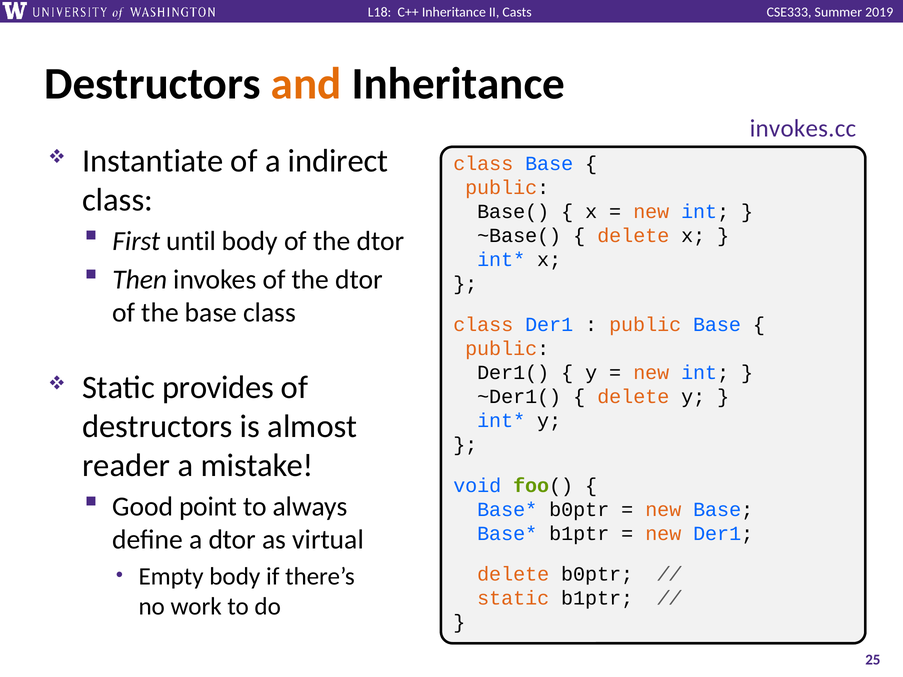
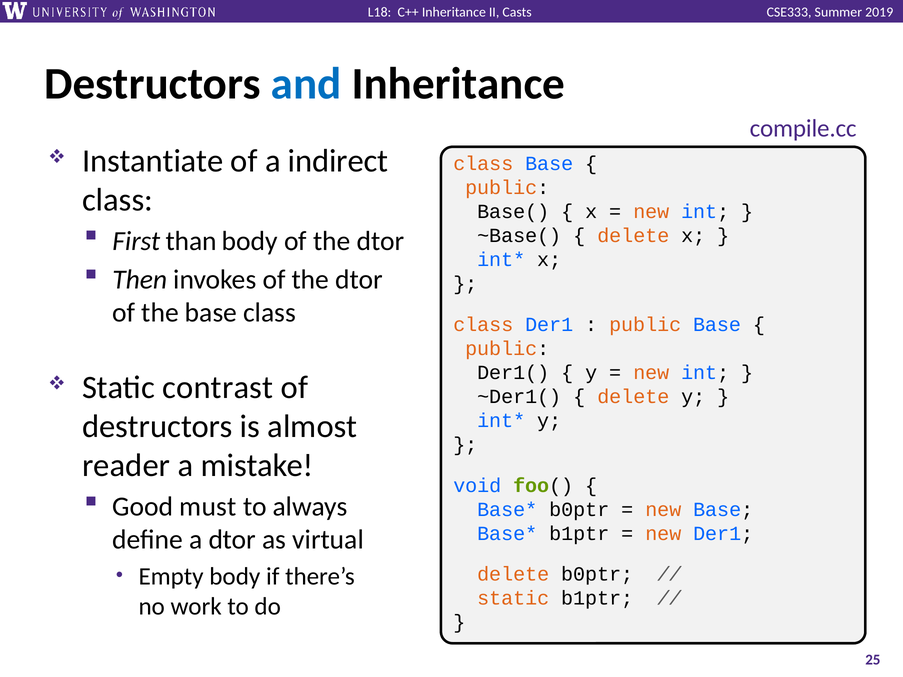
and colour: orange -> blue (306, 84)
invokes.cc: invokes.cc -> compile.cc (803, 129)
until: until -> than (191, 241)
provides: provides -> contrast (218, 388)
point: point -> must (208, 507)
